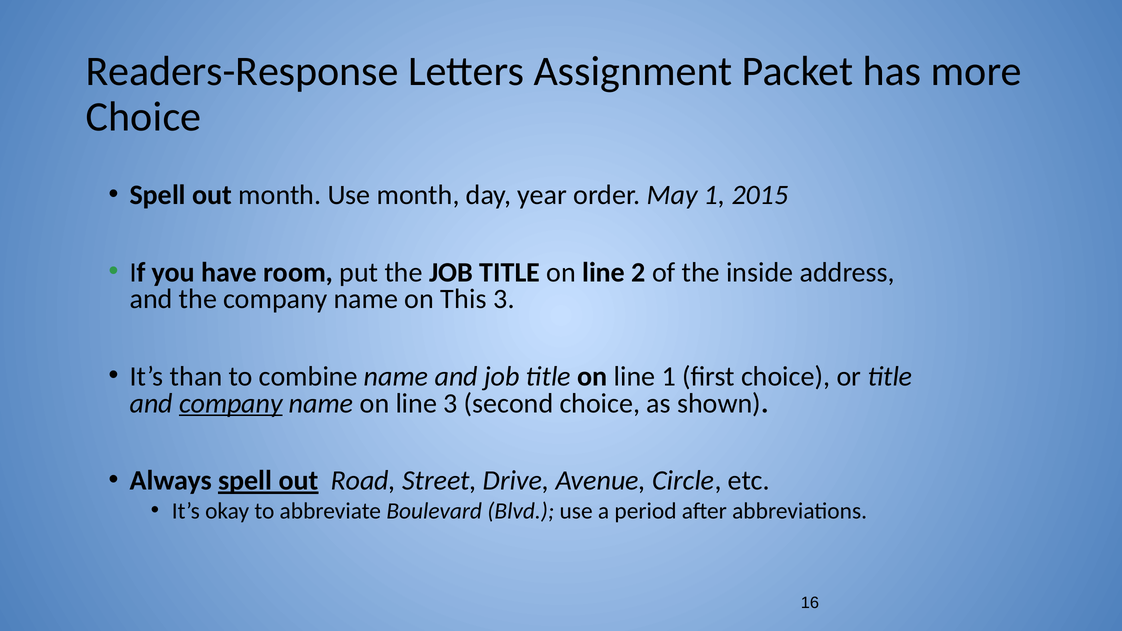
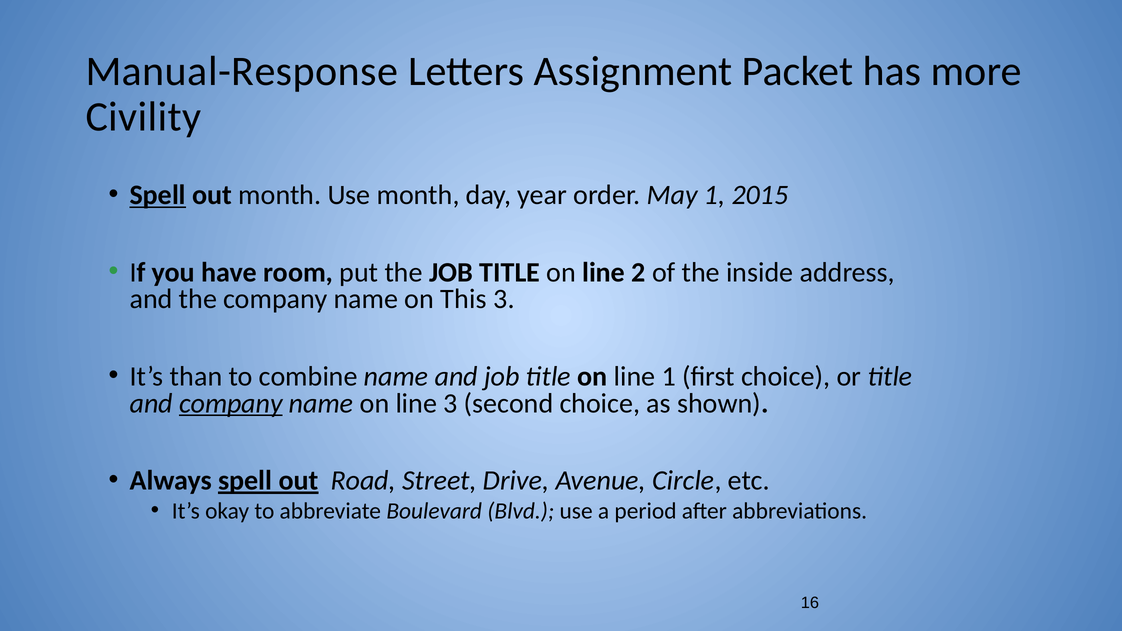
Readers-Response: Readers-Response -> Manual-Response (242, 72)
Choice: Choice -> Civility (143, 117)
Spell underline: none -> present (158, 195)
